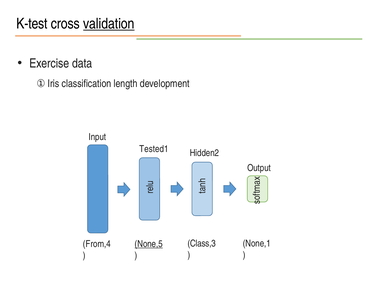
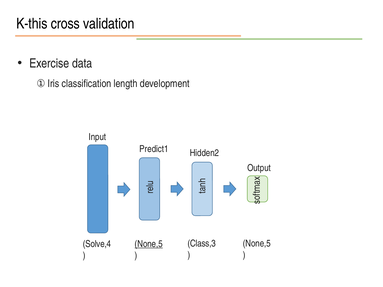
K-test: K-test -> K-this (32, 24)
validation underline: present -> none (109, 24)
Tested1: Tested1 -> Predict1 (154, 149)
None,1: None,1 -> None,5 (257, 244)
From,4: From,4 -> Solve,4 (97, 244)
